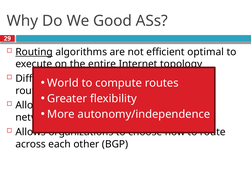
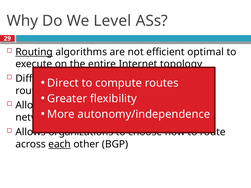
Good: Good -> Level (112, 21)
World: World -> Direct (63, 83)
each underline: none -> present (60, 144)
